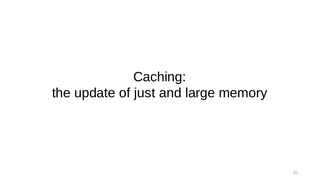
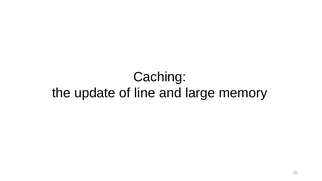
just: just -> line (145, 93)
